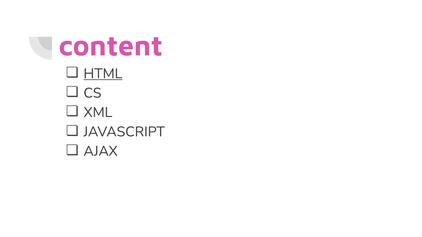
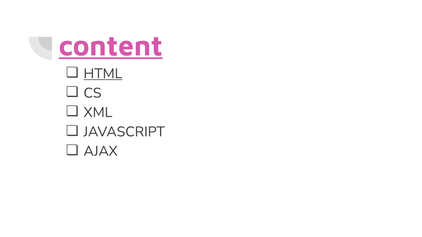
content underline: none -> present (111, 46)
